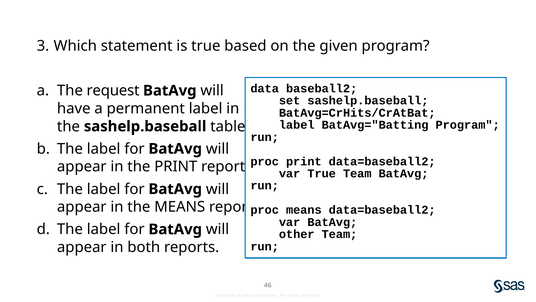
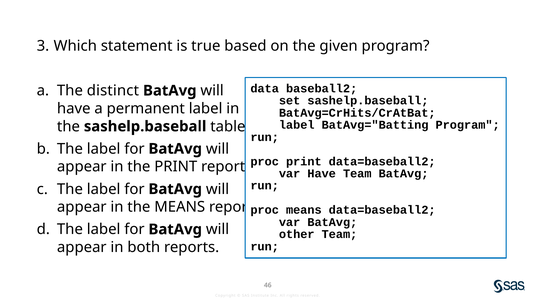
request: request -> distinct (113, 90)
var True: True -> Have (322, 173)
